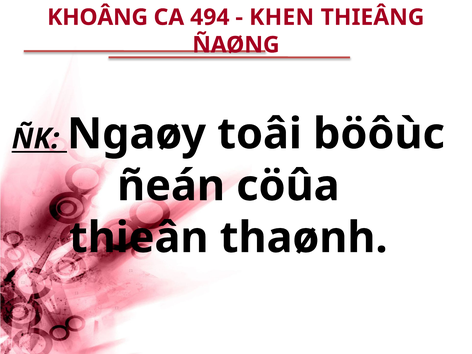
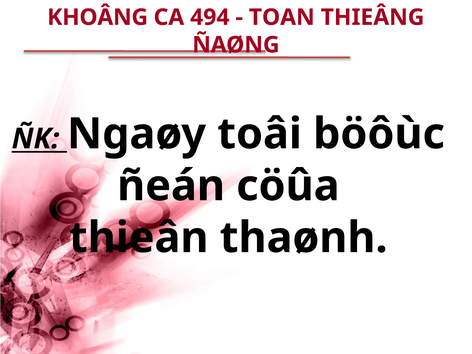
KHEN: KHEN -> TOAN (282, 17)
